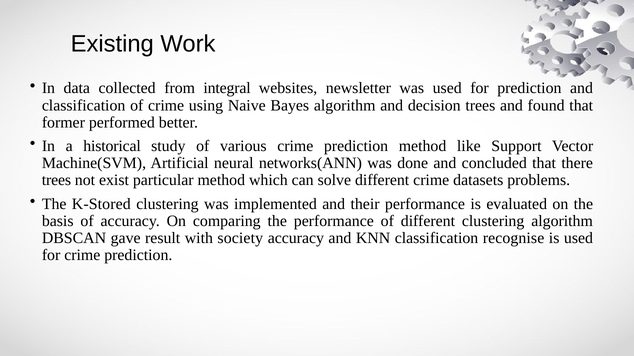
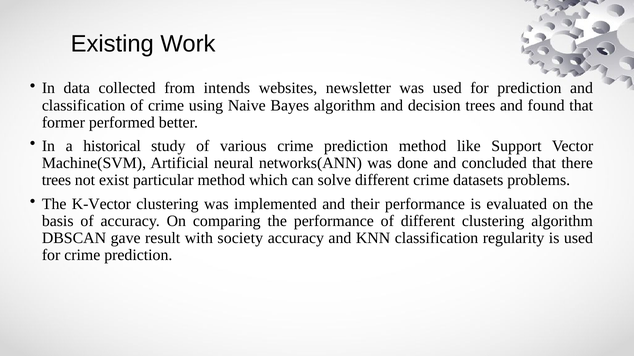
integral: integral -> intends (227, 88)
K-Stored: K-Stored -> K-Vector (101, 204)
recognise: recognise -> regularity (514, 238)
